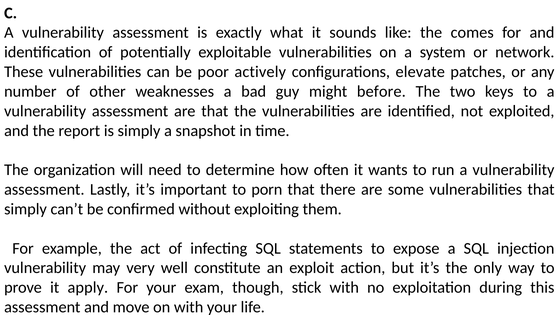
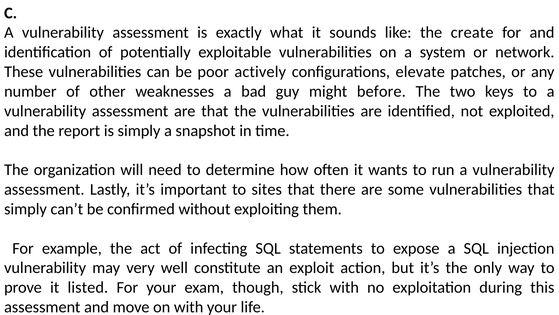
comes: comes -> create (472, 33)
porn: porn -> sites (267, 189)
apply: apply -> listed (88, 287)
